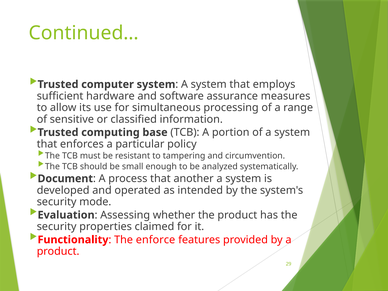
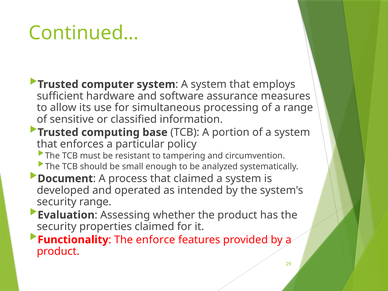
that another: another -> claimed (194, 179)
security mode: mode -> range (95, 202)
